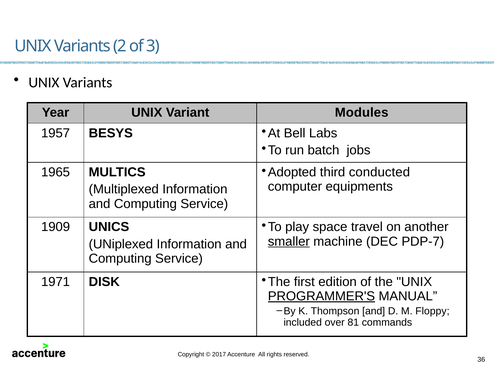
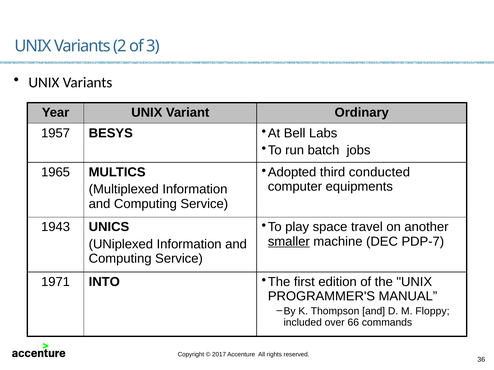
Modules: Modules -> Ordinary (362, 113)
1909: 1909 -> 1943 (56, 227)
DISK: DISK -> INTO (104, 282)
PROGRAMMER'S underline: present -> none (321, 297)
81: 81 -> 66 (353, 323)
